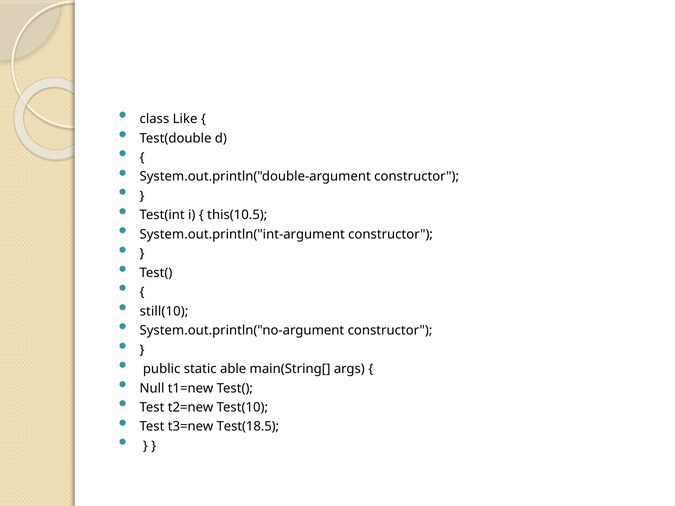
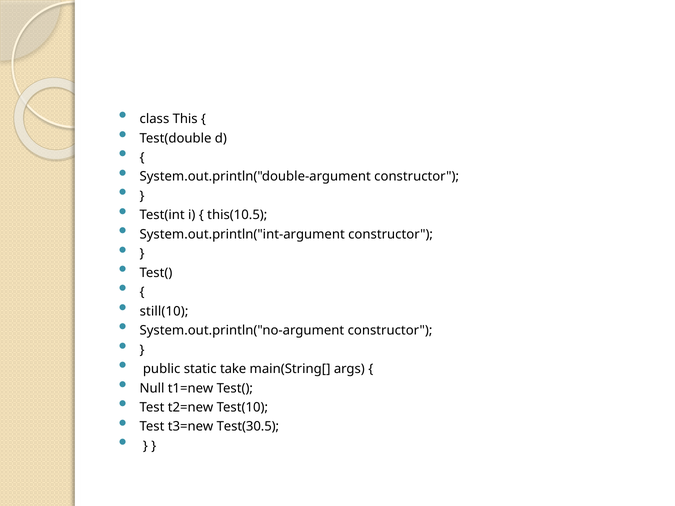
Like: Like -> This (185, 119)
able: able -> take (233, 369)
Test(18.5: Test(18.5 -> Test(30.5 (248, 427)
